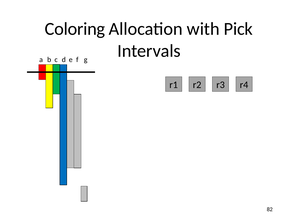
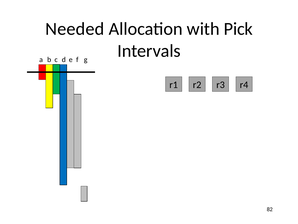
Coloring: Coloring -> Needed (75, 29)
